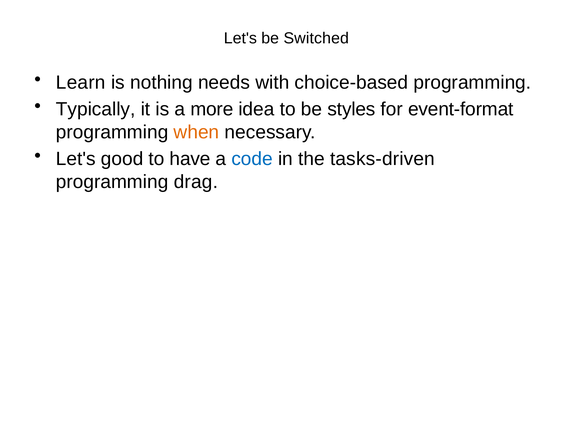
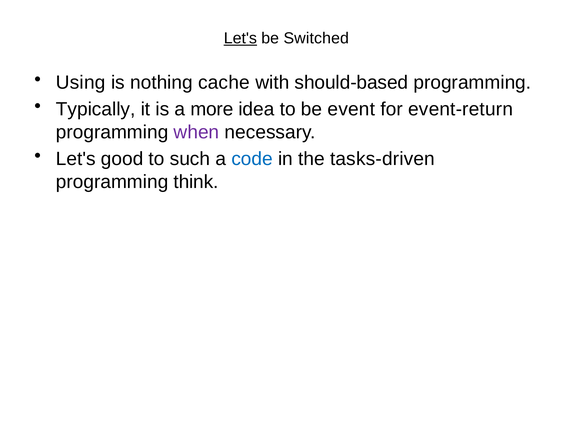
Let's underline: none -> present (240, 38)
Learn: Learn -> Using (81, 83)
needs: needs -> cache (224, 83)
choice-based: choice-based -> should-based (351, 83)
styles: styles -> event (351, 109)
event-format: event-format -> event-return (461, 109)
when colour: orange -> purple (196, 132)
have: have -> such (190, 159)
drag: drag -> think (196, 182)
